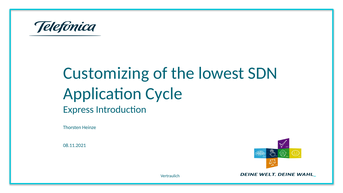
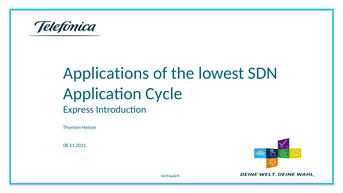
Customizing: Customizing -> Applications (106, 73)
